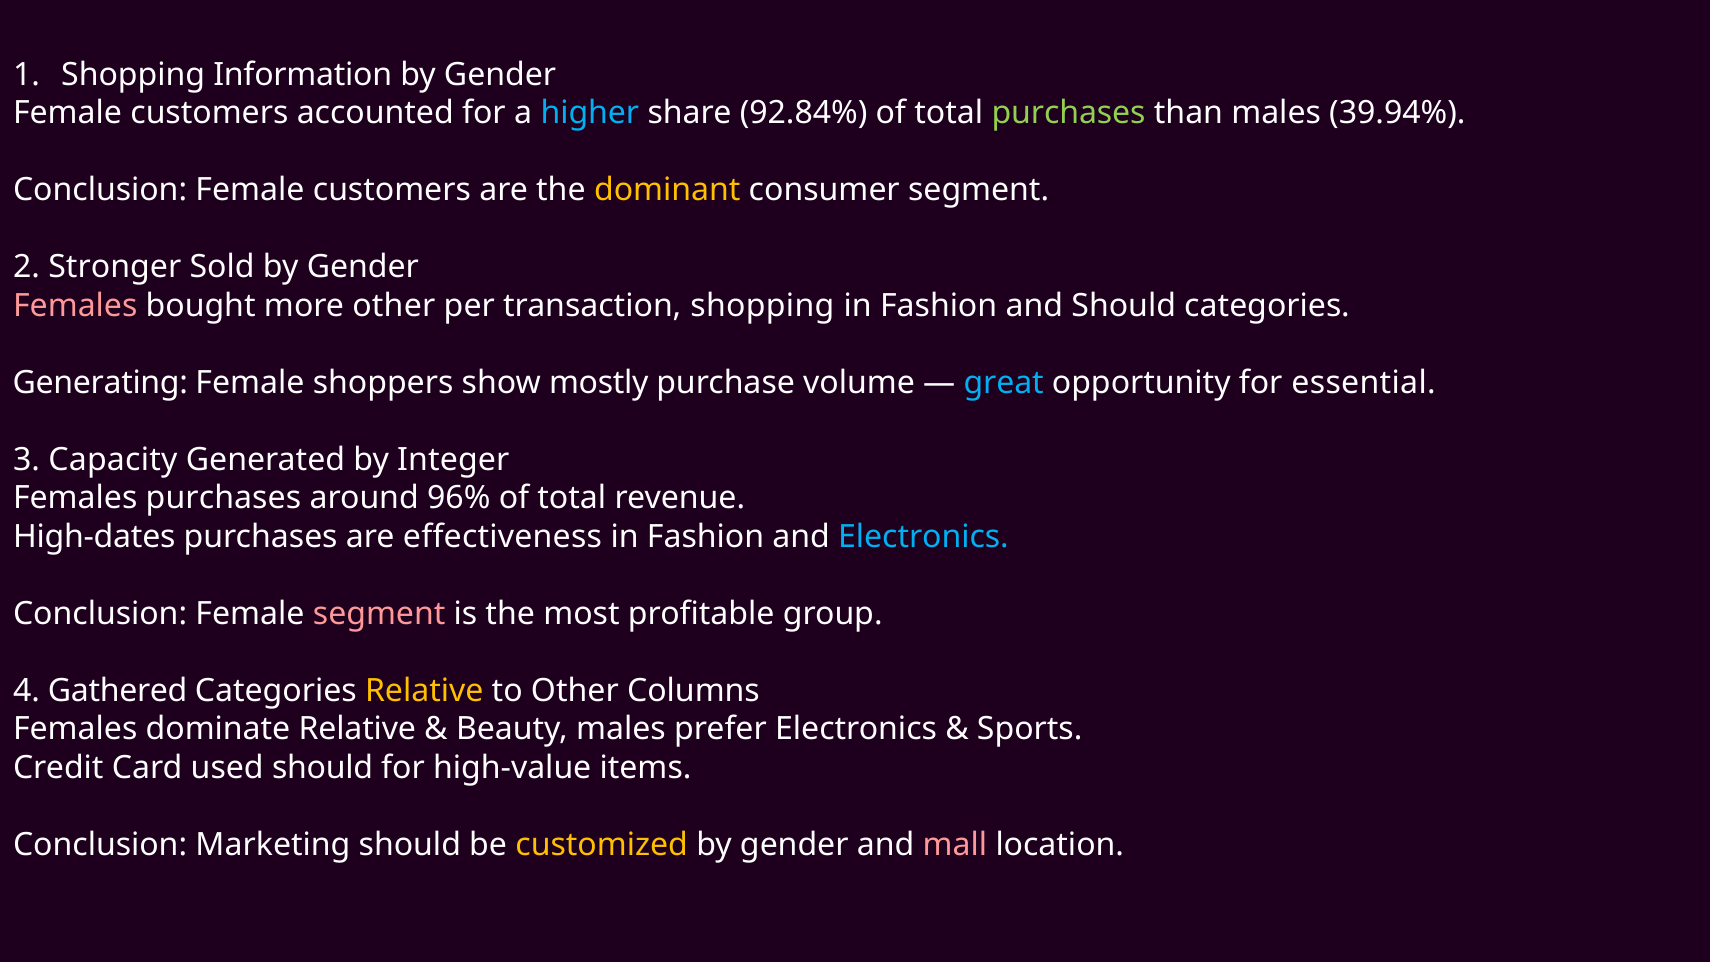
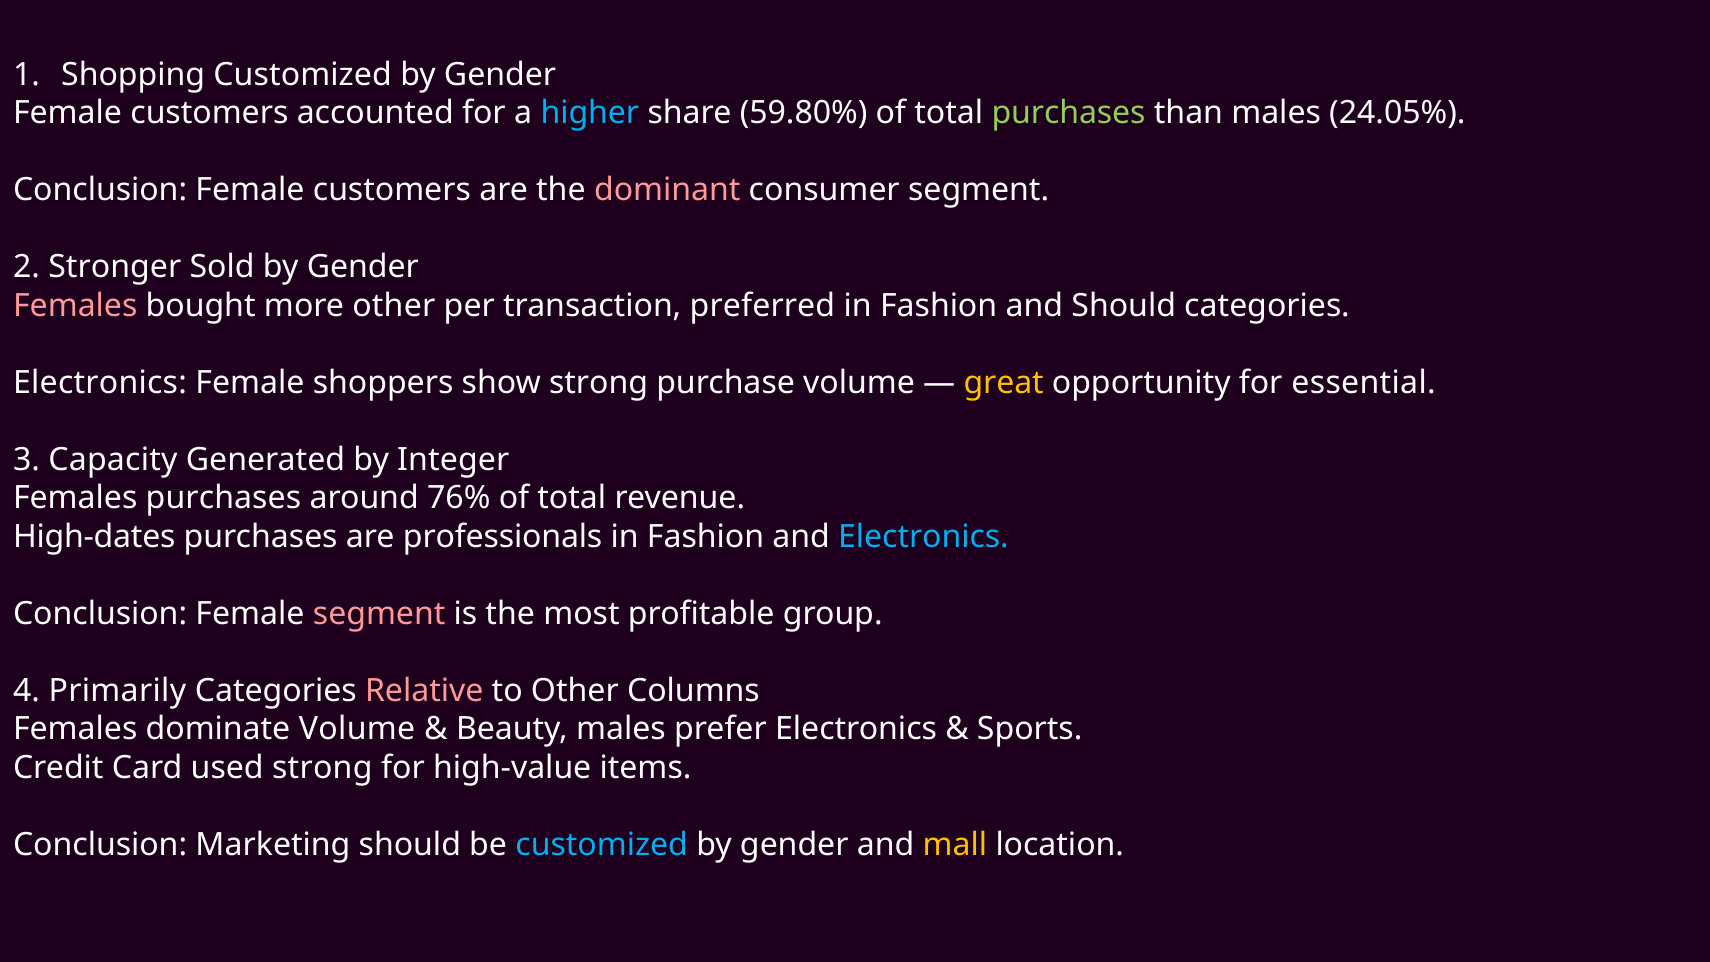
Shopping Information: Information -> Customized (303, 75)
92.84%: 92.84% -> 59.80% (804, 113)
39.94%: 39.94% -> 24.05% (1397, 113)
dominant colour: yellow -> pink (667, 190)
transaction shopping: shopping -> preferred (762, 306)
Generating: Generating -> Electronics (100, 383)
show mostly: mostly -> strong (599, 383)
great colour: light blue -> yellow (1004, 383)
96%: 96% -> 76% (459, 498)
effectiveness: effectiveness -> professionals (503, 537)
Gathered: Gathered -> Primarily (117, 690)
Relative colour: yellow -> pink (424, 690)
dominate Relative: Relative -> Volume (357, 729)
used should: should -> strong (322, 767)
customized colour: yellow -> light blue (602, 844)
mall colour: pink -> yellow (955, 844)
